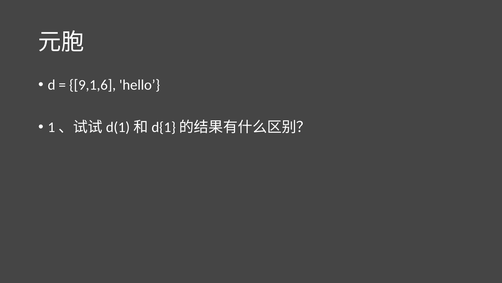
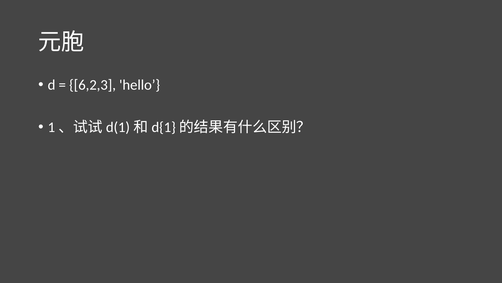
9,1,6: 9,1,6 -> 6,2,3 (93, 85)
